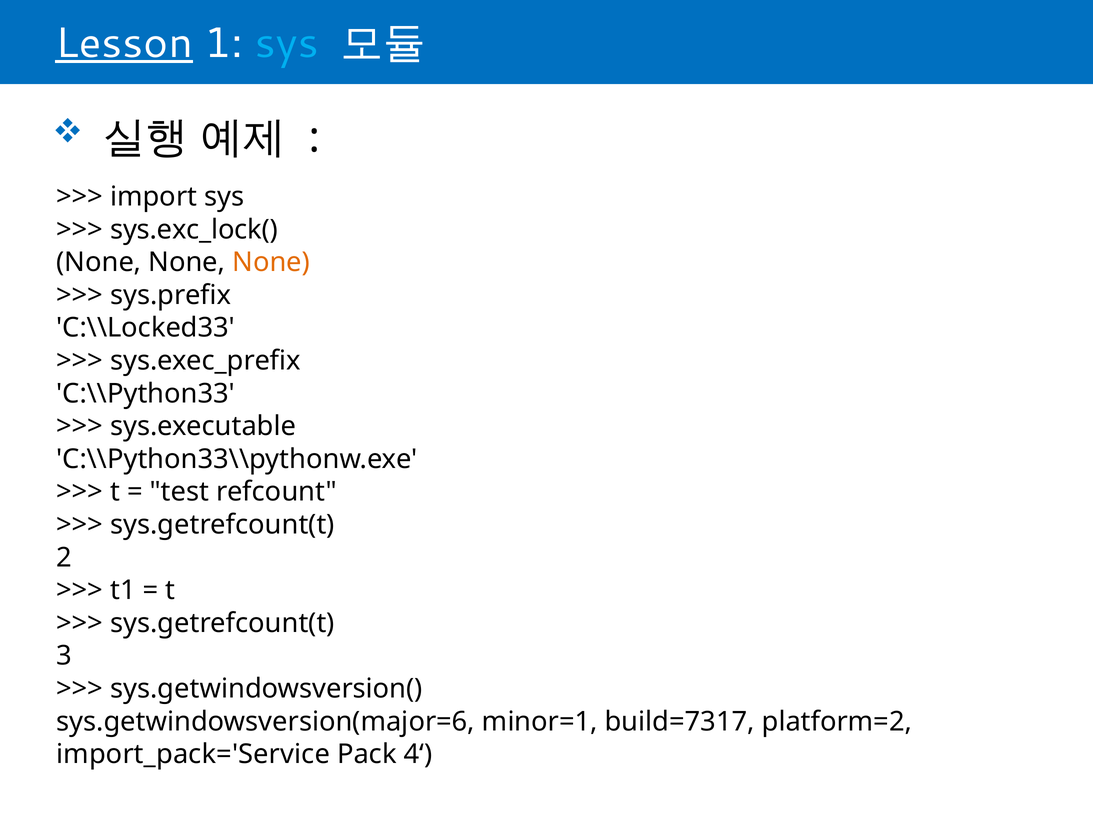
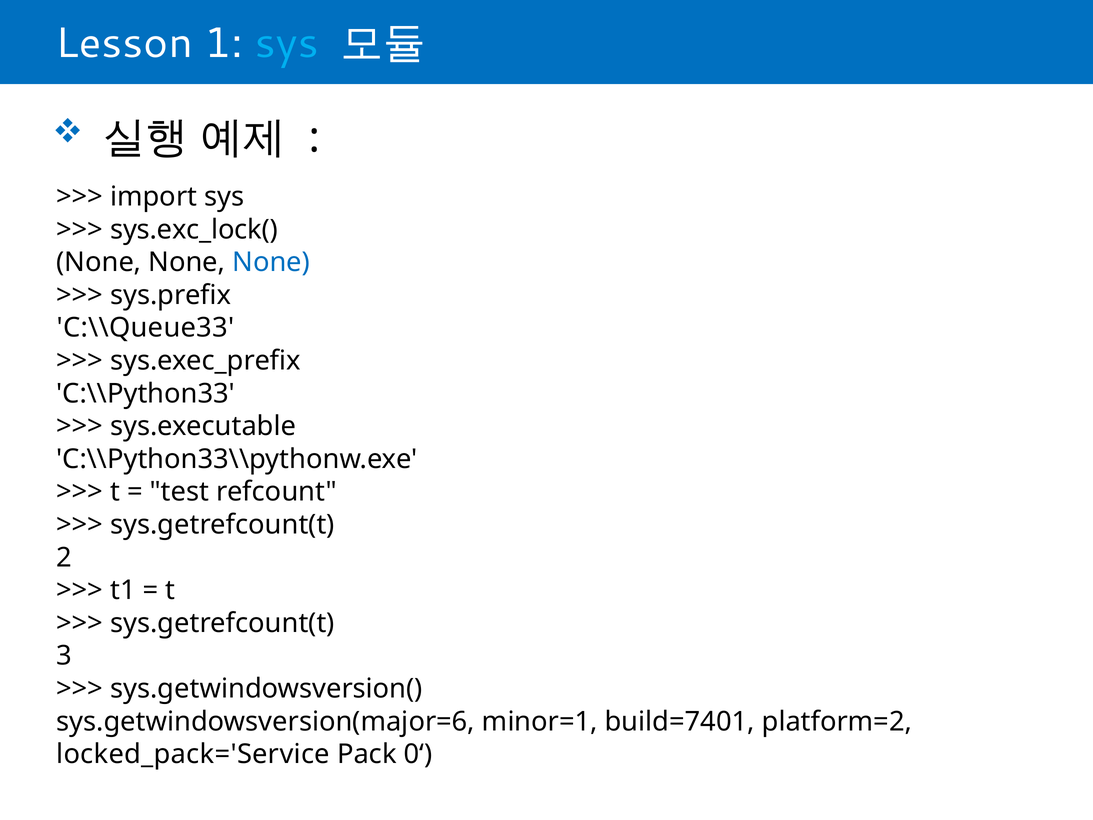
Lesson underline: present -> none (124, 43)
None colour: orange -> blue (271, 262)
C:\\Locked33: C:\\Locked33 -> C:\\Queue33 (146, 328)
build=7317: build=7317 -> build=7401 (680, 721)
import_pack='Service: import_pack='Service -> locked_pack='Service (193, 754)
4‘: 4‘ -> 0‘ (418, 754)
